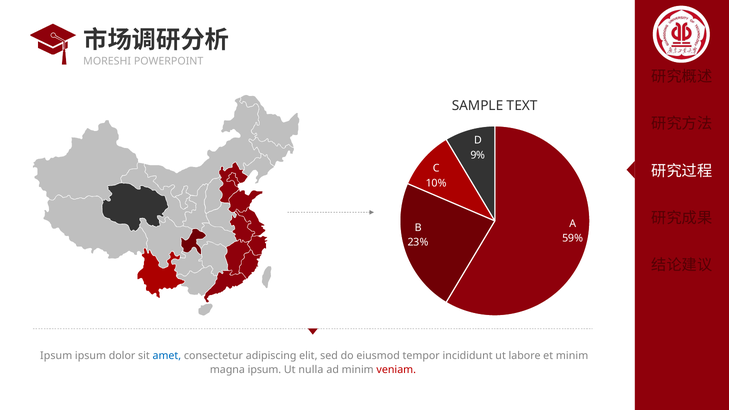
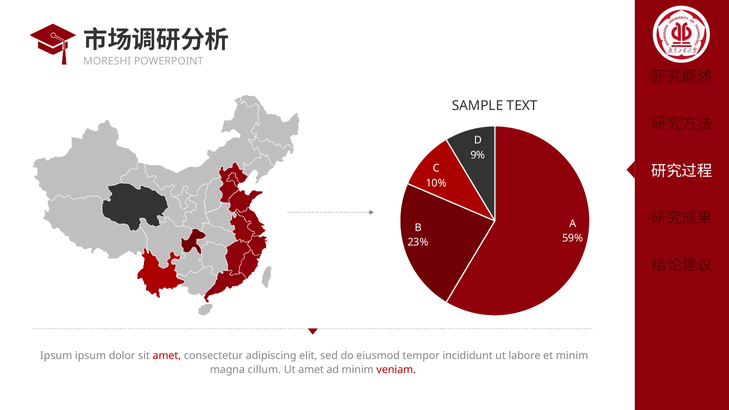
amet colour: blue -> red (167, 356)
magna ipsum: ipsum -> cillum (264, 370)
Ut nulla: nulla -> amet (311, 370)
